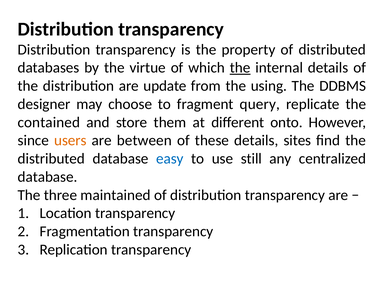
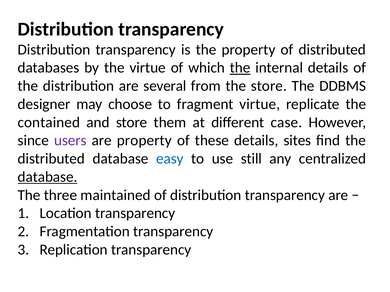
update: update -> several (165, 86)
the using: using -> store (269, 86)
fragment query: query -> virtue (260, 104)
onto: onto -> case (286, 122)
users colour: orange -> purple (70, 141)
are between: between -> property (144, 141)
database underline: none -> present (47, 177)
